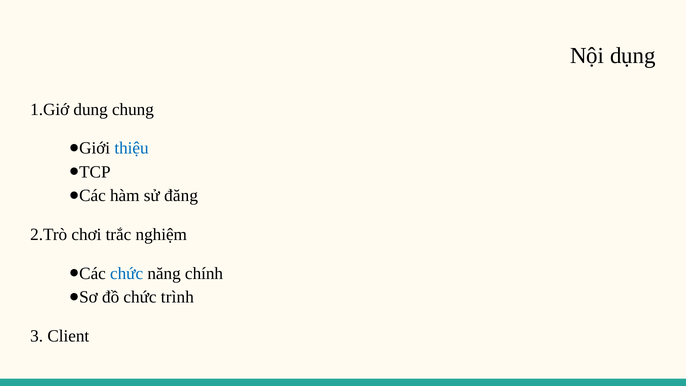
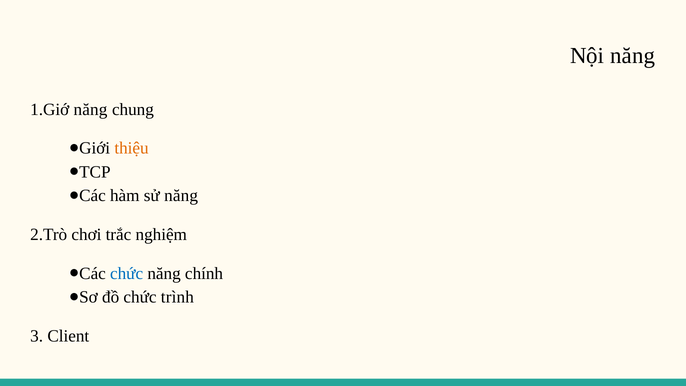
Nội dụng: dụng -> năng (633, 56)
1.Giớ dung: dung -> năng (90, 109)
thiệu colour: blue -> orange (132, 148)
sử đăng: đăng -> năng (181, 196)
